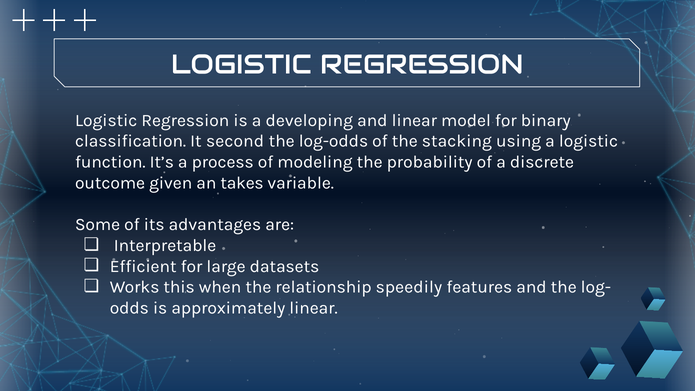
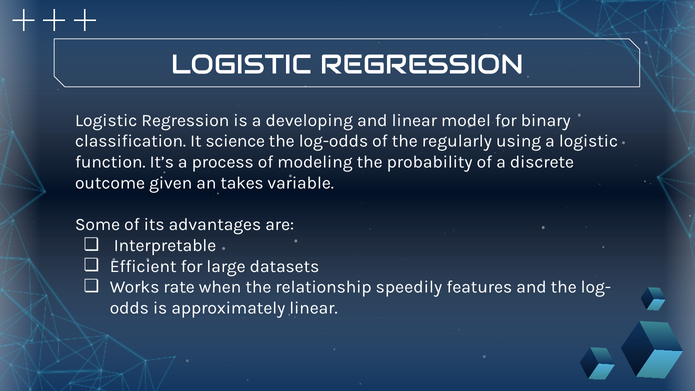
second: second -> science (235, 141)
stacking: stacking -> regularly (457, 141)
this: this -> rate (179, 287)
